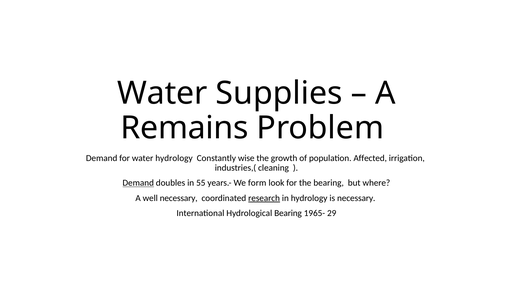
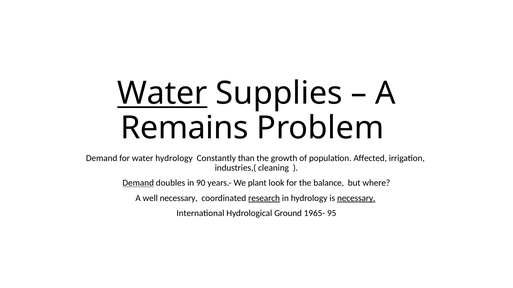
Water underline: none -> present (162, 94)
wise: wise -> than (246, 158)
55: 55 -> 90 (201, 183)
form: form -> plant (257, 183)
the bearing: bearing -> balance (329, 183)
necessary underline: none -> present (356, 198)
Hydrological Bearing: Bearing -> Ground (288, 214)
29: 29 -> 95 (332, 214)
